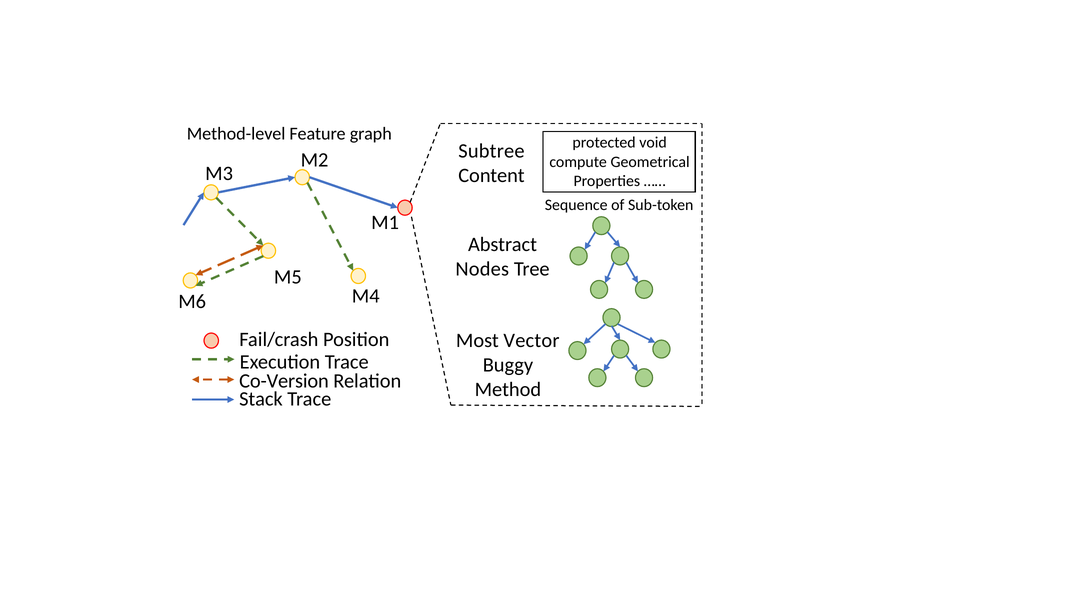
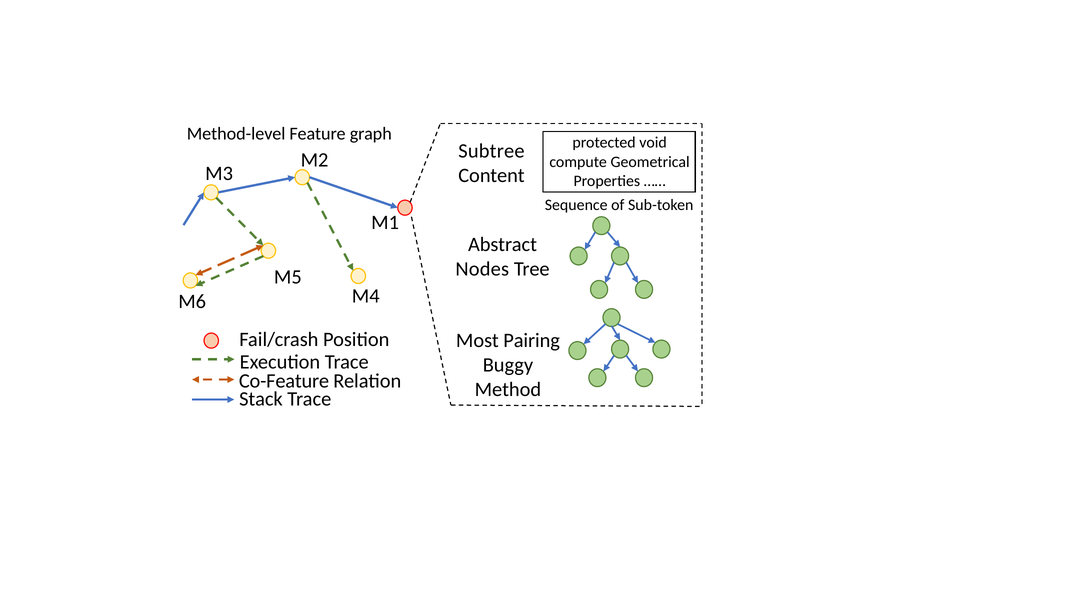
Vector: Vector -> Pairing (532, 340)
Co-Version: Co-Version -> Co-Feature (284, 381)
